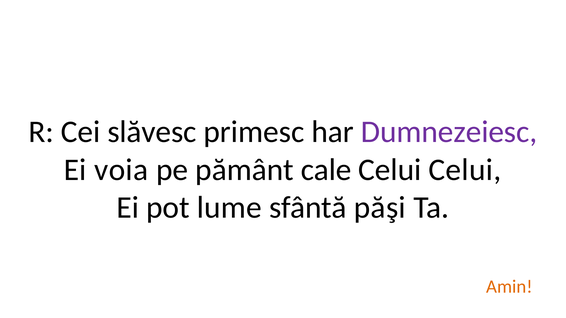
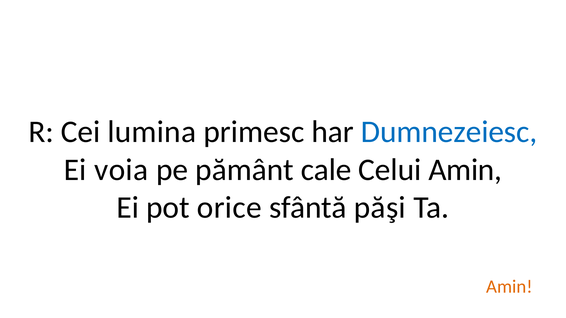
slăvesc: slăvesc -> lumina (152, 132)
Dumnezeiesc colour: purple -> blue (449, 132)
Celui Celui: Celui -> Amin (465, 170)
lume: lume -> orice (229, 208)
